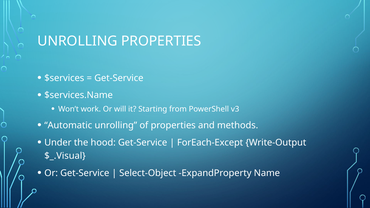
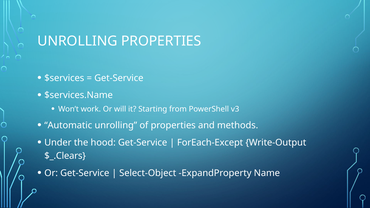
$_.Visual: $_.Visual -> $_.Clears (65, 156)
